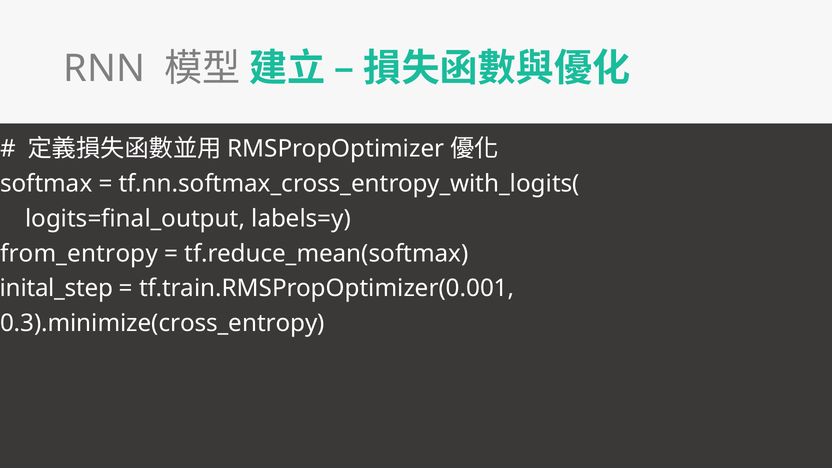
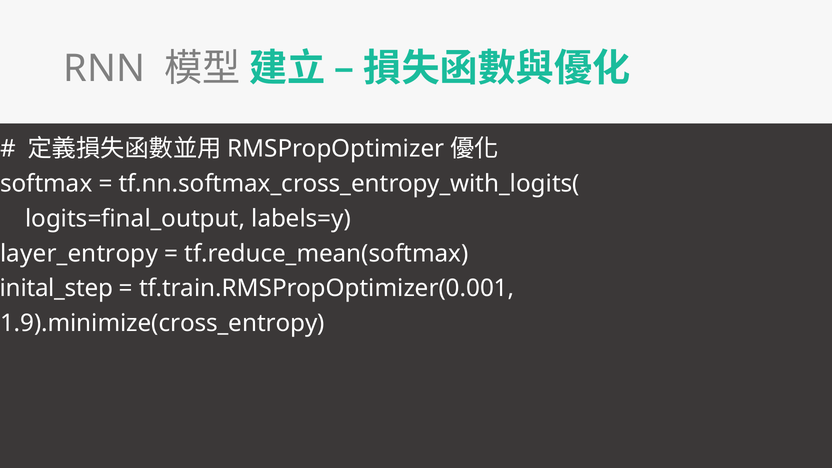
from_entropy: from_entropy -> layer_entropy (79, 254)
0.3).minimize(cross_entropy: 0.3).minimize(cross_entropy -> 1.9).minimize(cross_entropy (162, 323)
